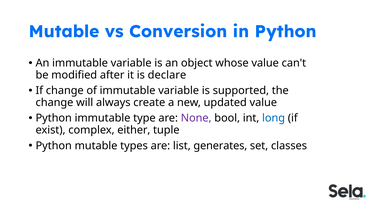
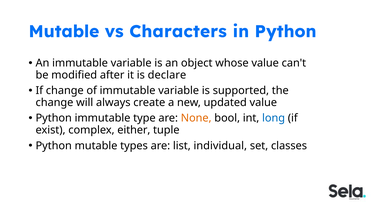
Conversion: Conversion -> Characters (178, 32)
None colour: purple -> orange (196, 118)
generates: generates -> individual (220, 146)
